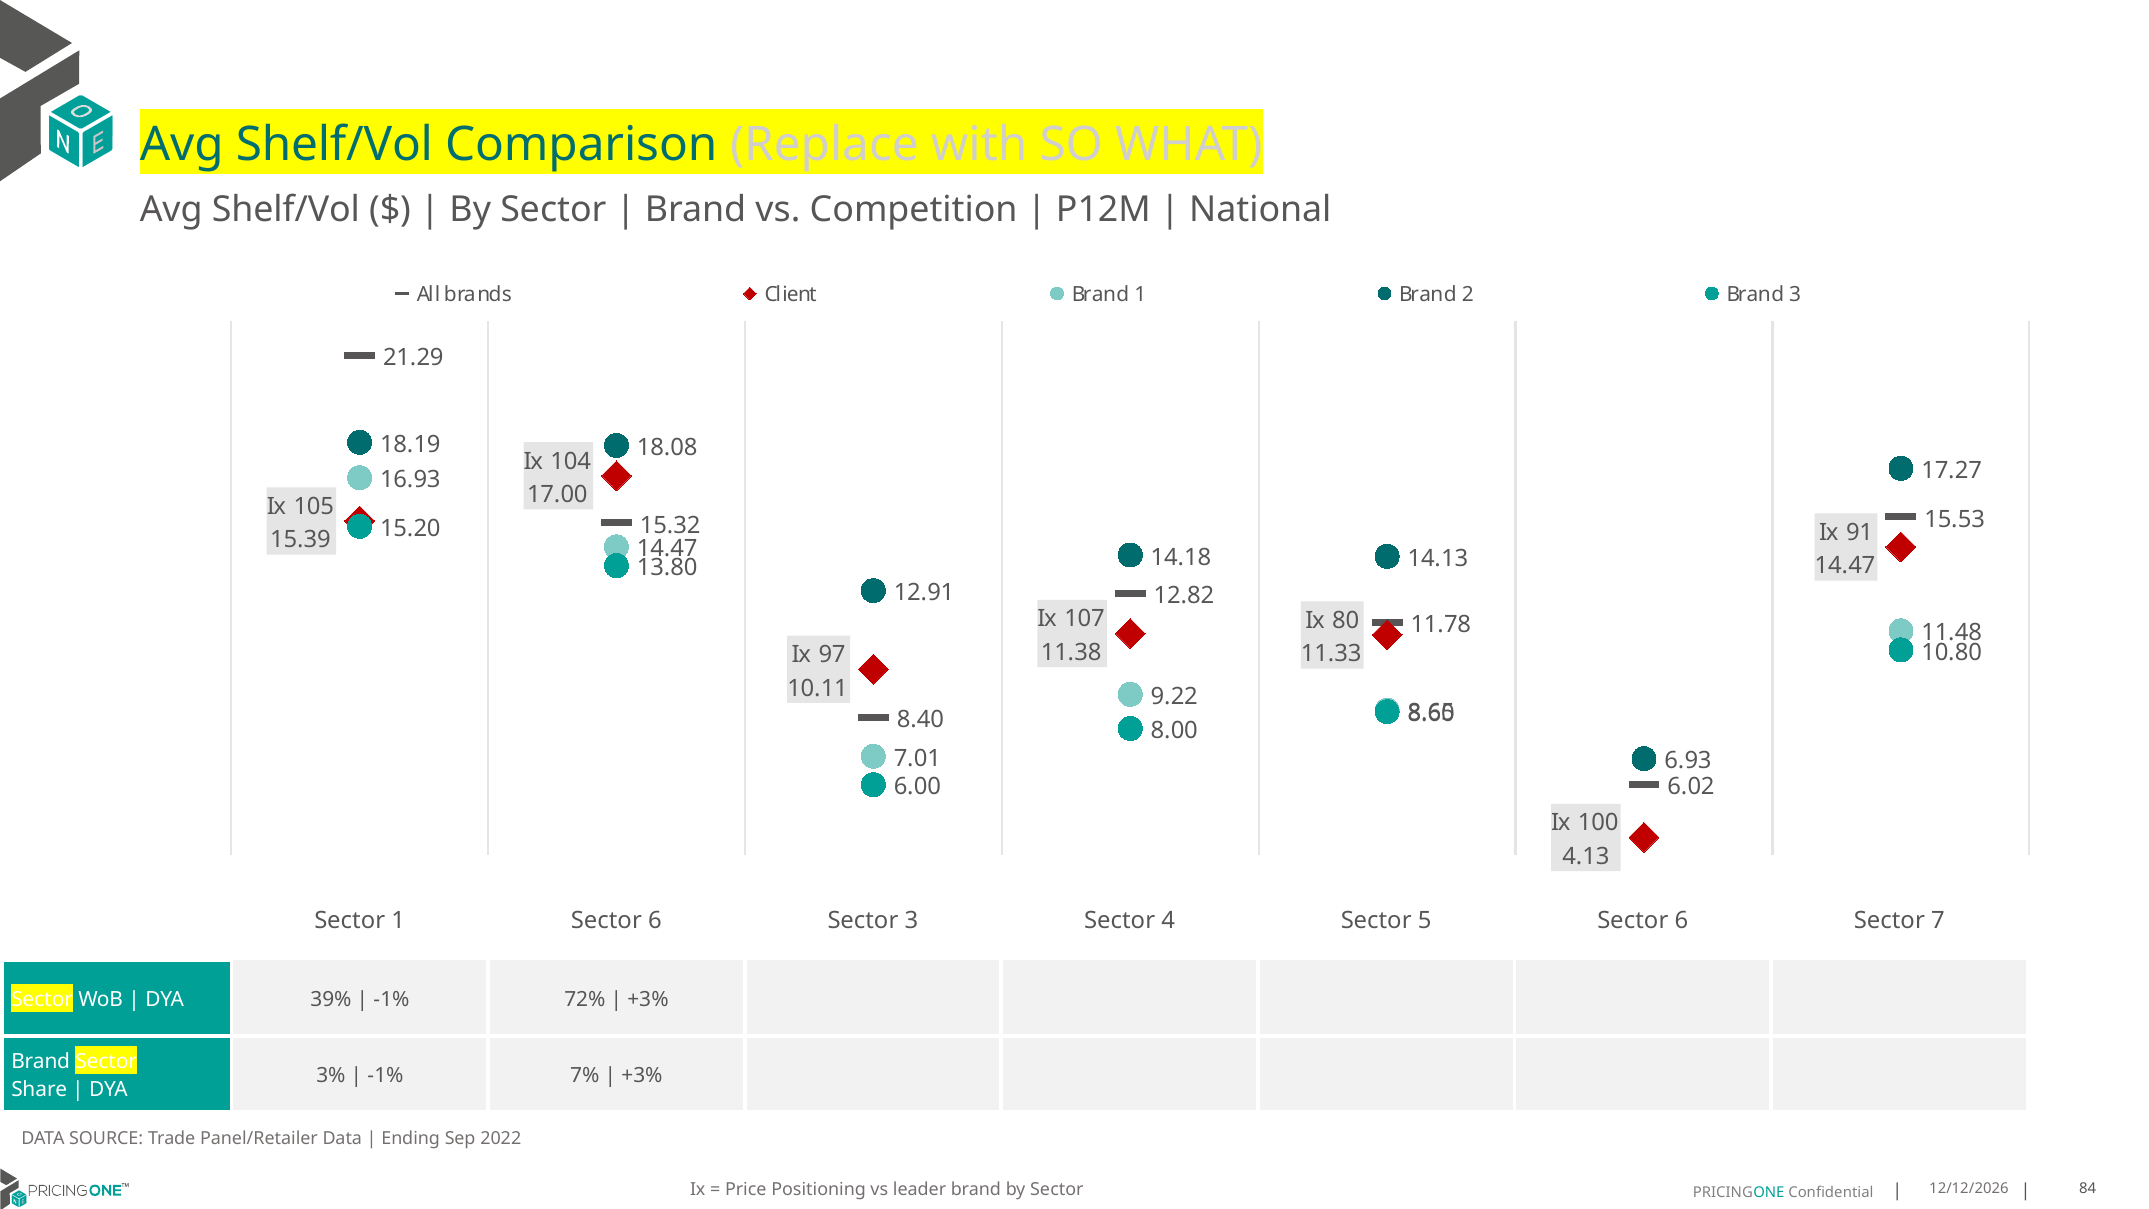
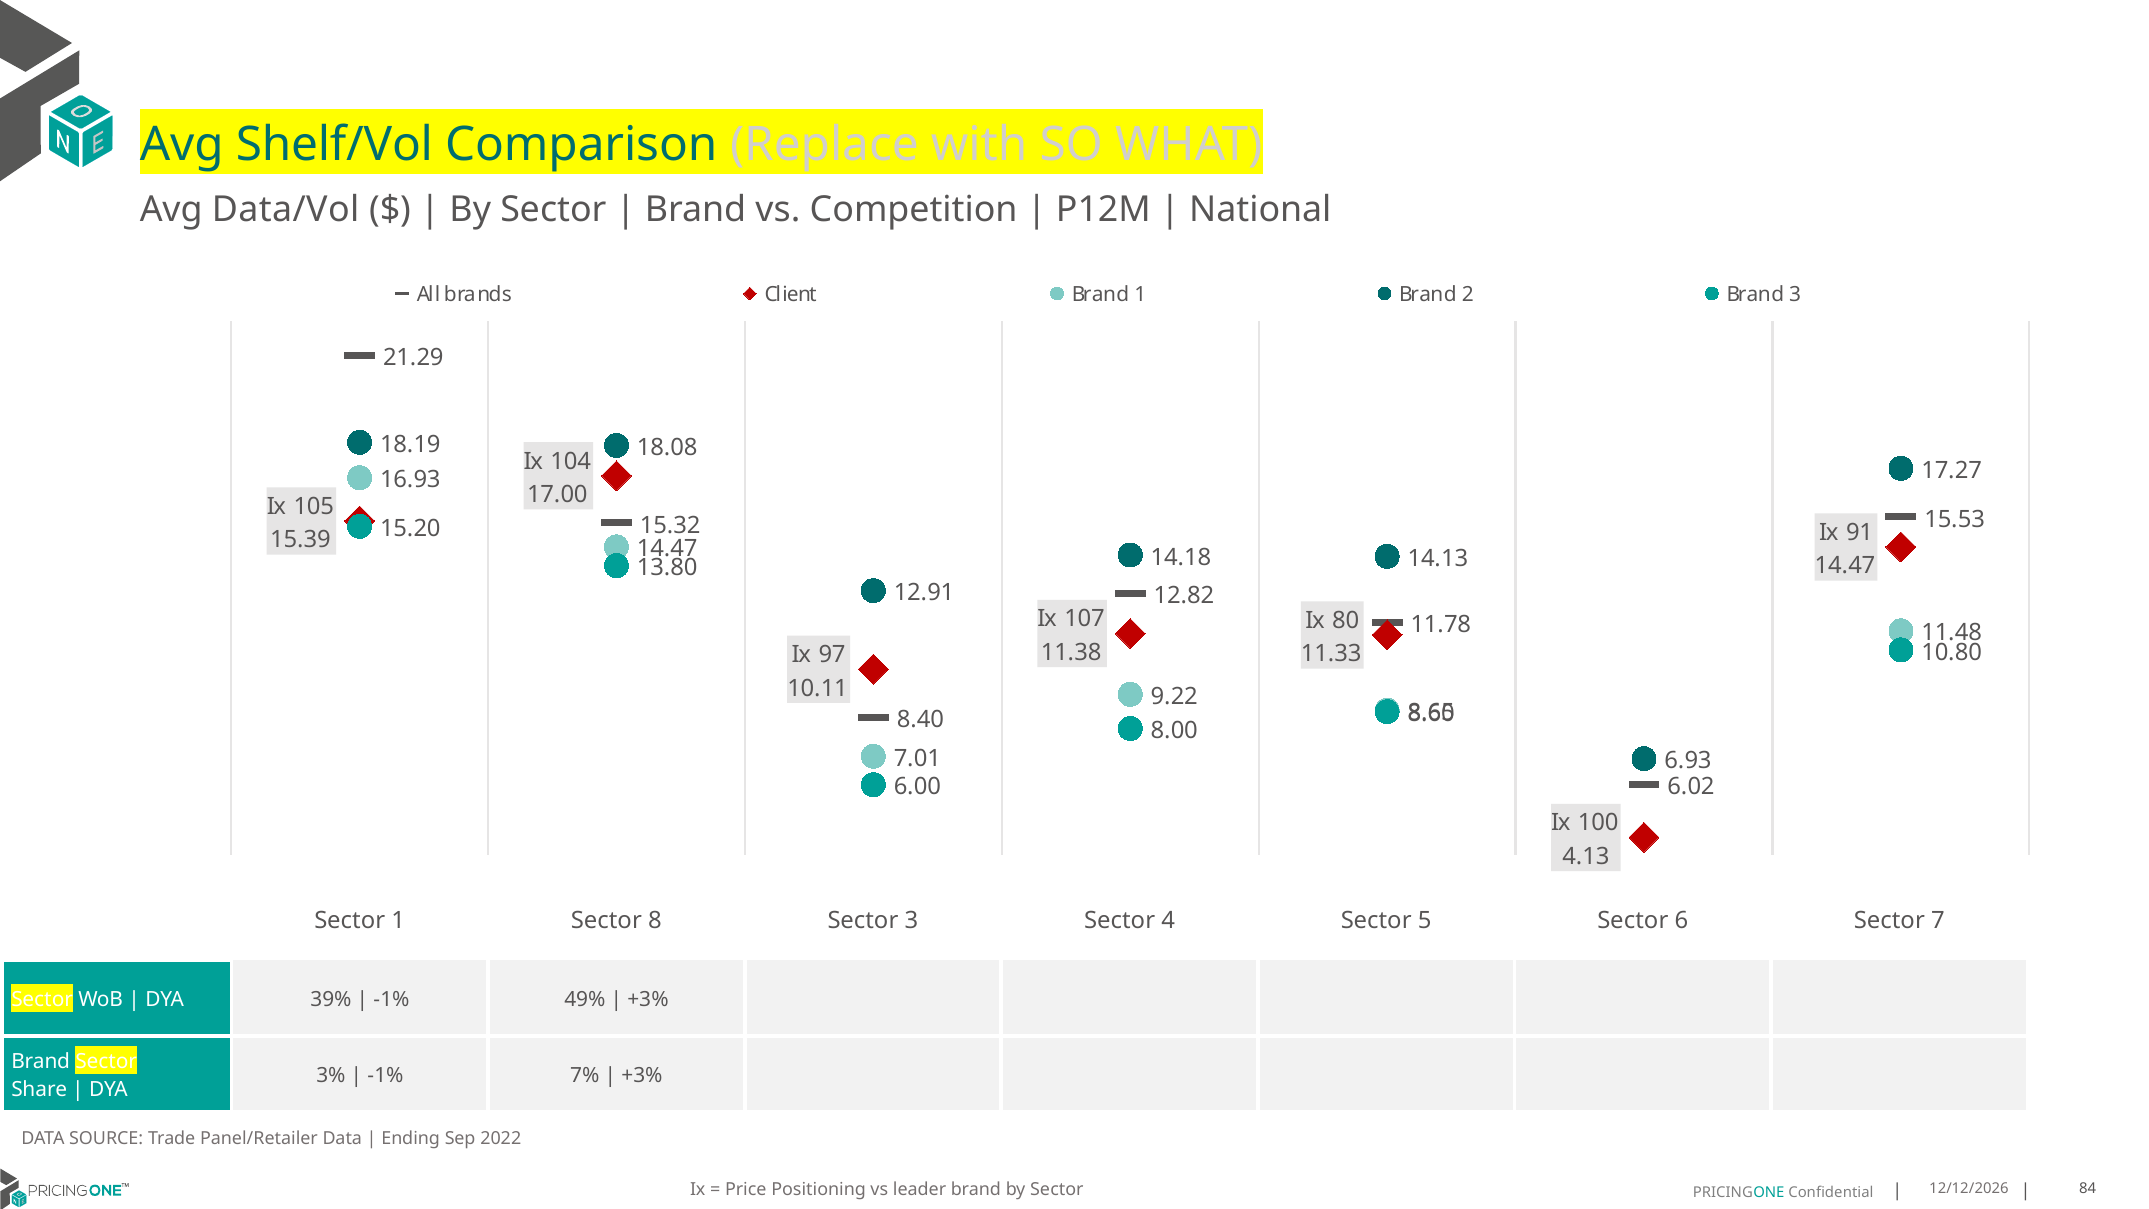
Shelf/Vol: Shelf/Vol -> Data/Vol (286, 210)
1 Sector 6: 6 -> 8 (655, 920)
72%: 72% -> 49% (585, 999)
